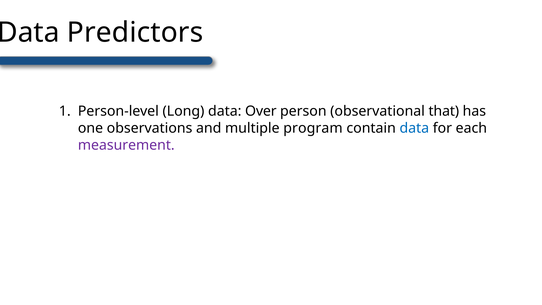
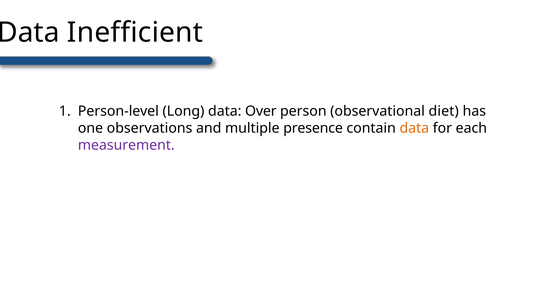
Predictors: Predictors -> Inefficient (135, 32)
that: that -> diet (444, 111)
program: program -> presence (313, 128)
data colour: blue -> orange (414, 128)
